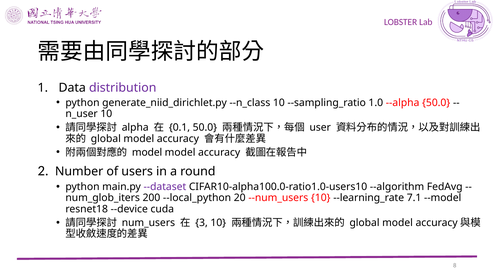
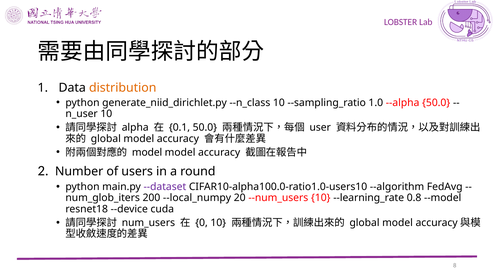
distribution colour: purple -> orange (123, 88)
--local_python: --local_python -> --local_numpy (197, 198)
7.1: 7.1 -> 0.8 (414, 198)
3: 3 -> 0 (201, 223)
